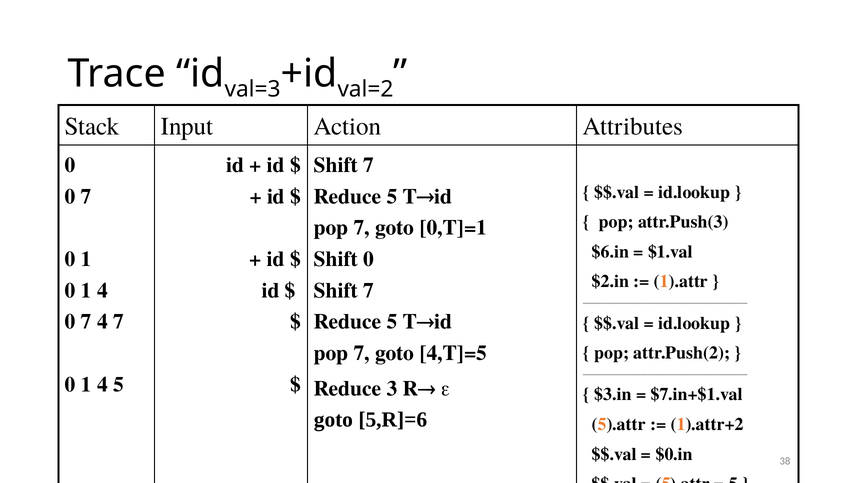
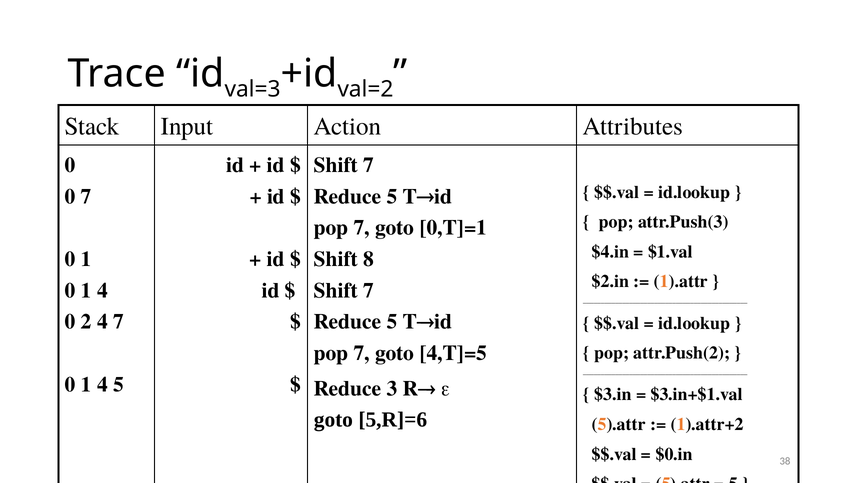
$6.in: $6.in -> $4.in (610, 252)
Shift 0: 0 -> 8 (368, 259)
7: 7 -> 2 (86, 322)
$7.in+$1.val: $7.in+$1.val -> $3.in+$1.val (697, 394)
